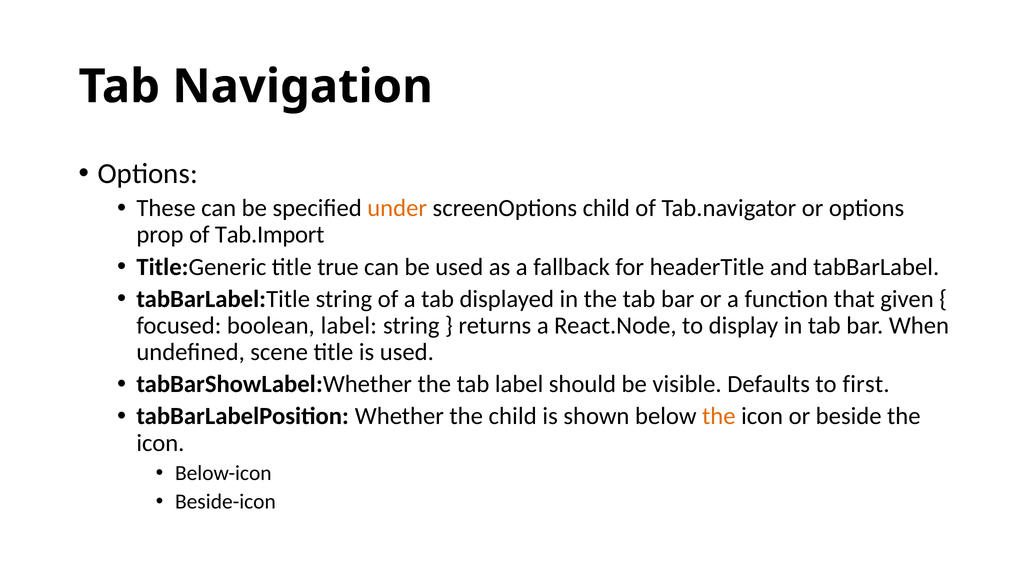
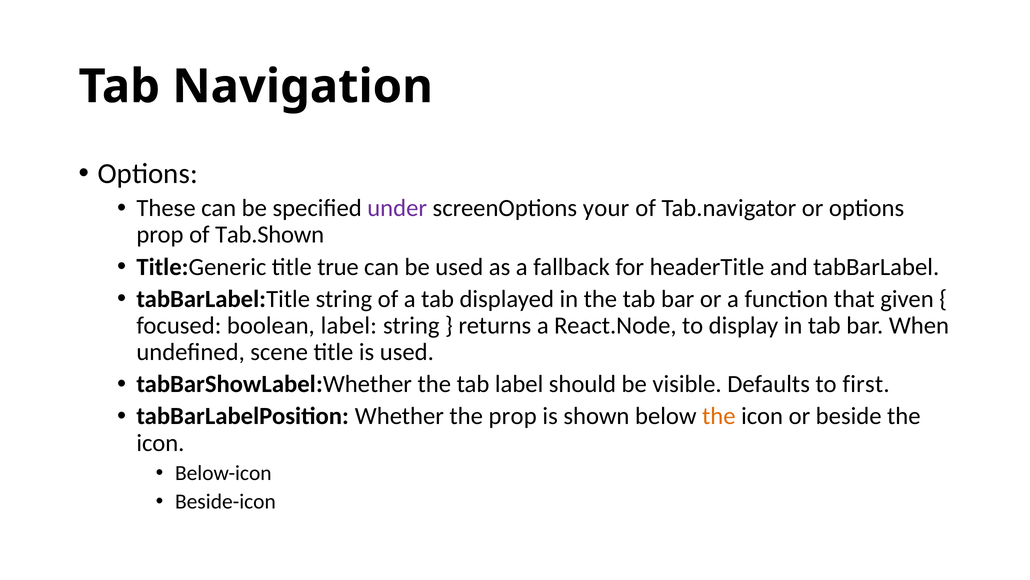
under colour: orange -> purple (397, 208)
screenOptions child: child -> your (606, 208)
Tab.Import: Tab.Import -> Tab.Shown (270, 235)
the child: child -> prop (513, 416)
